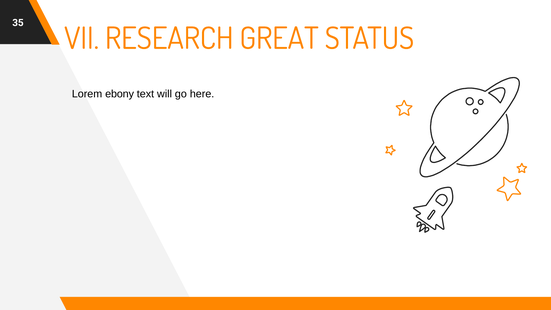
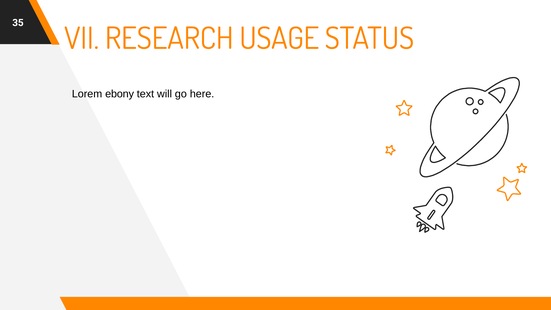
GREAT: GREAT -> USAGE (279, 39)
